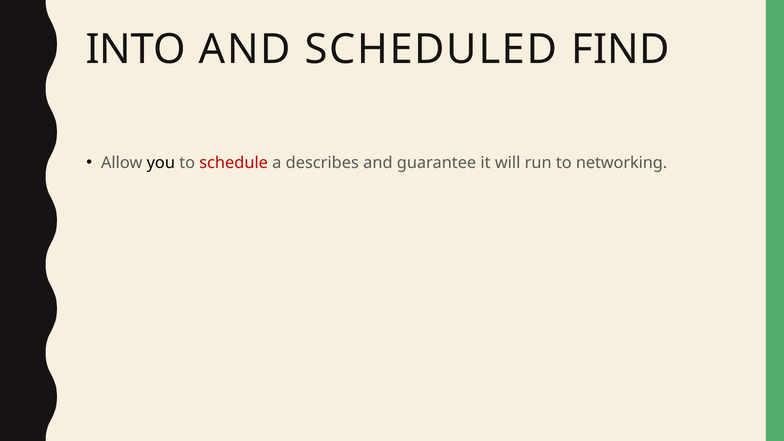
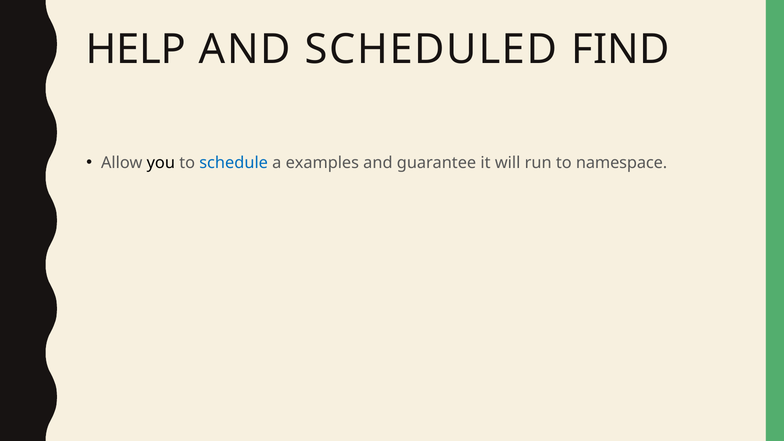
INTO: INTO -> HELP (136, 50)
schedule colour: red -> blue (234, 163)
describes: describes -> examples (322, 163)
networking: networking -> namespace (622, 163)
